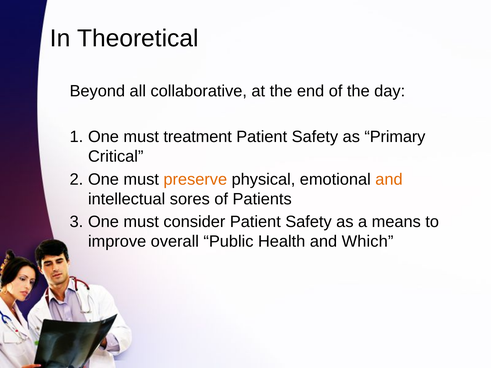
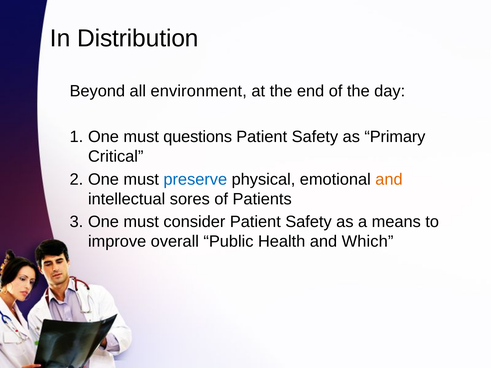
Theoretical: Theoretical -> Distribution (138, 39)
collaborative: collaborative -> environment (199, 91)
treatment: treatment -> questions (198, 137)
preserve colour: orange -> blue (195, 180)
